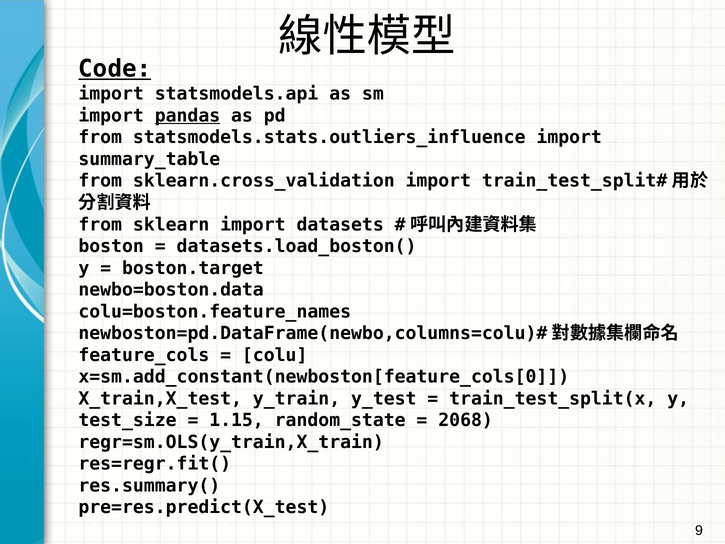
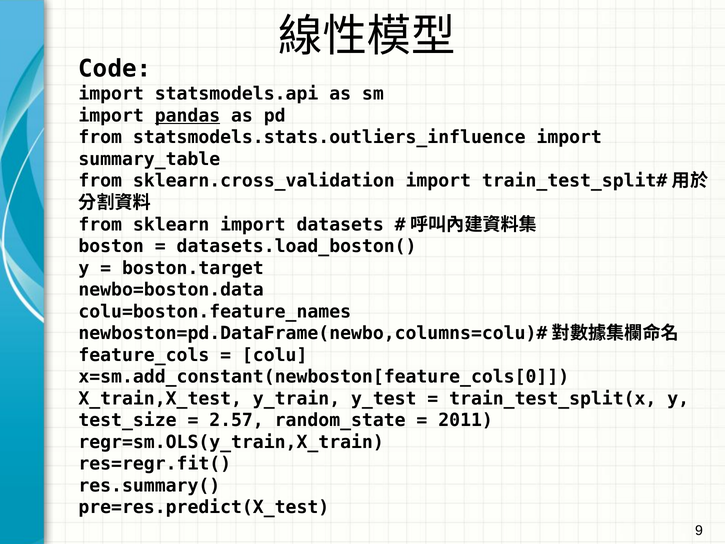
Code underline: present -> none (115, 69)
1.15: 1.15 -> 2.57 (237, 420)
2068: 2068 -> 2011 (466, 420)
